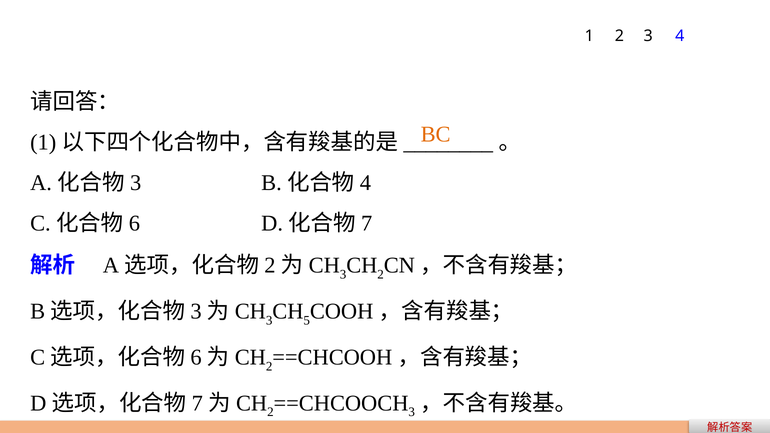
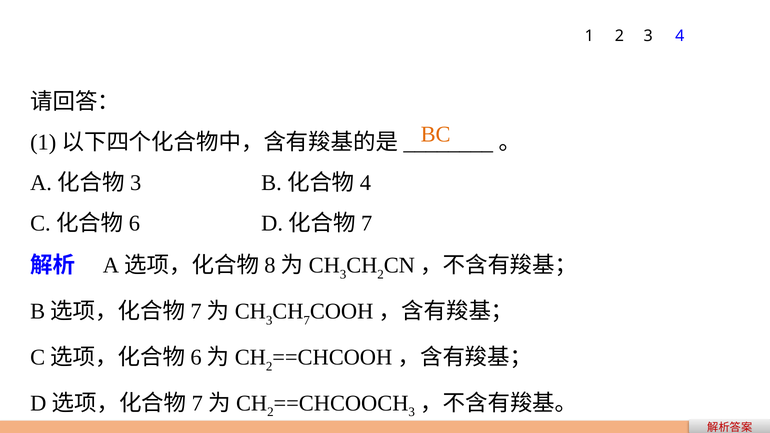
2: 2 -> 8 (270, 266)
3: 3 -> 7 (196, 312)
5: 5 -> 7 (307, 320)
